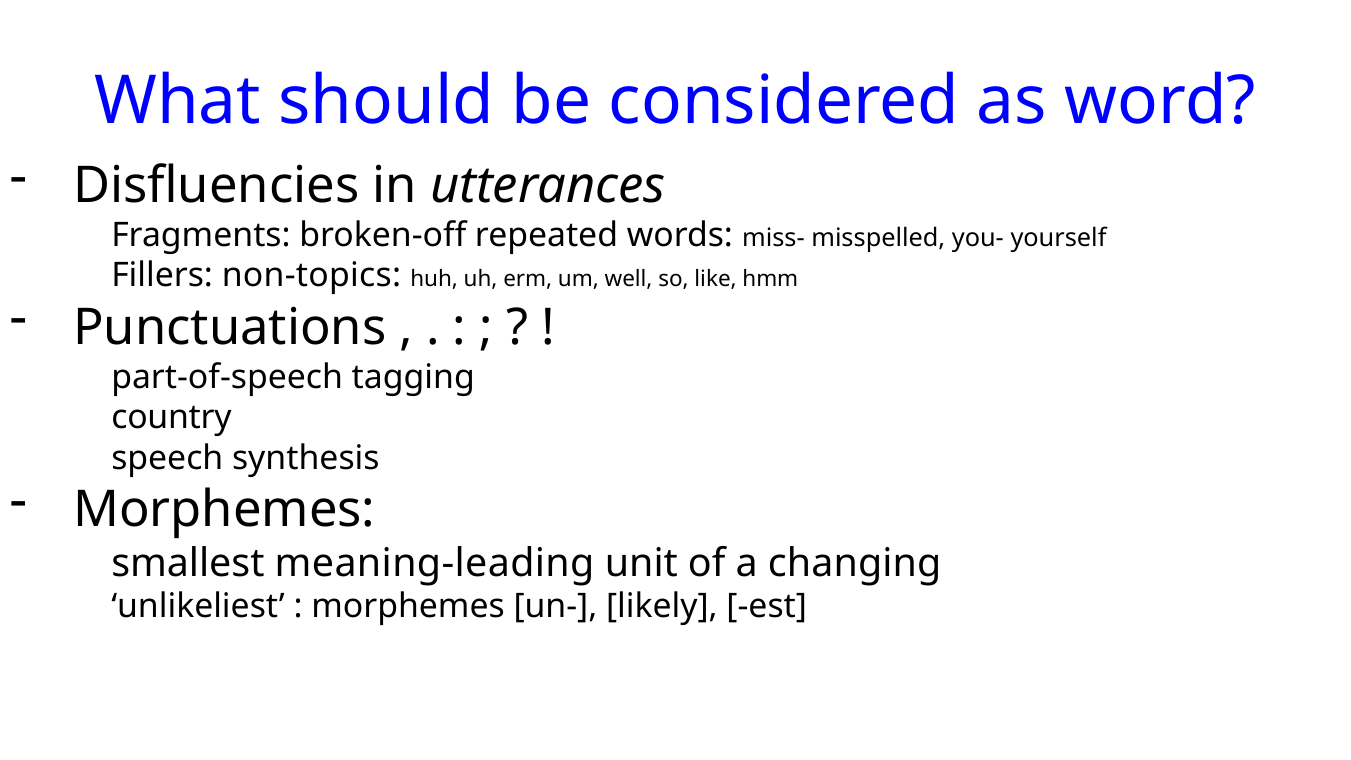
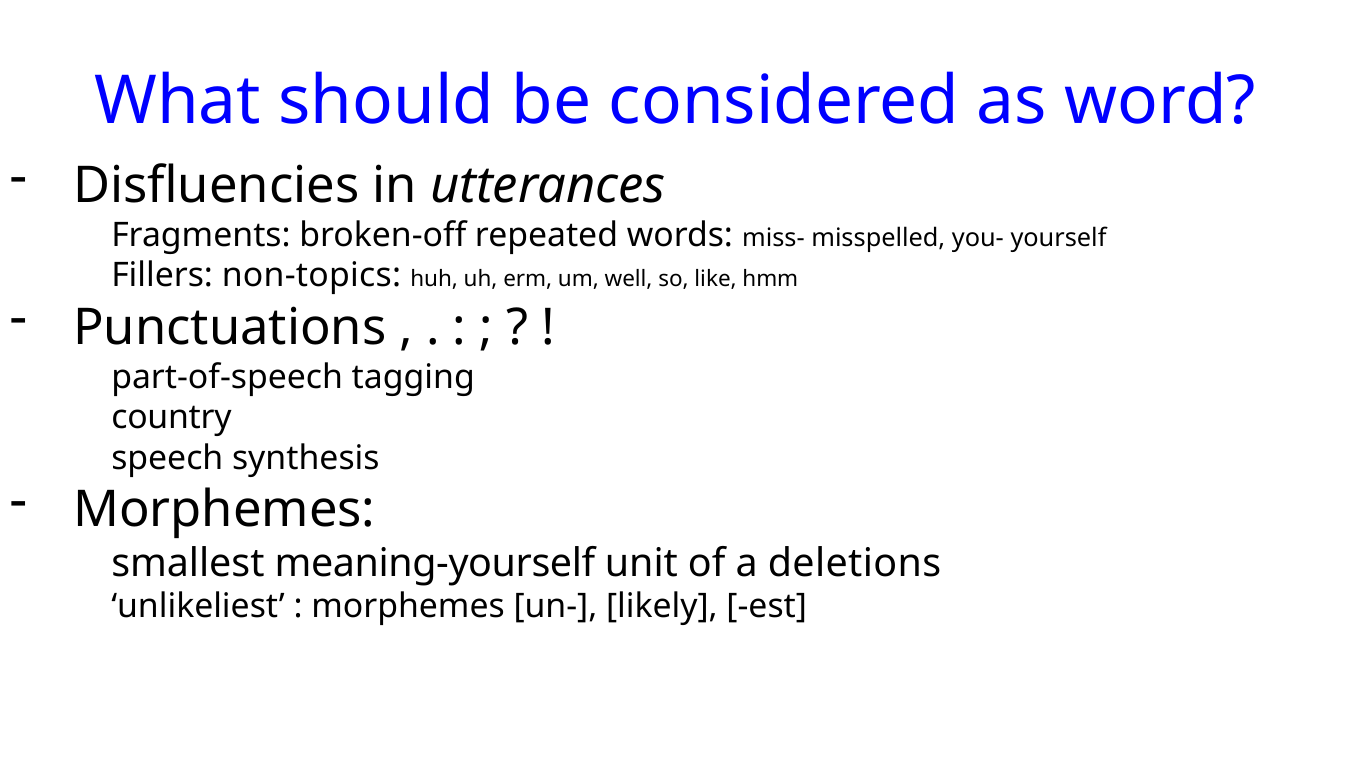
meaning-leading: meaning-leading -> meaning-yourself (435, 563)
changing: changing -> deletions (854, 563)
